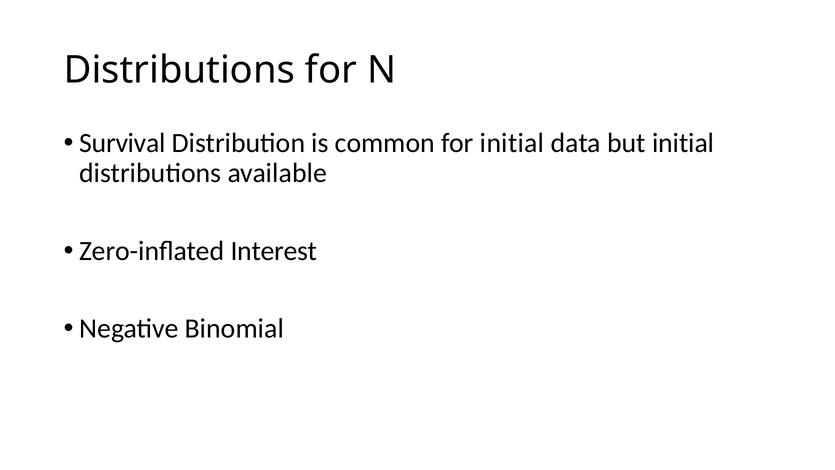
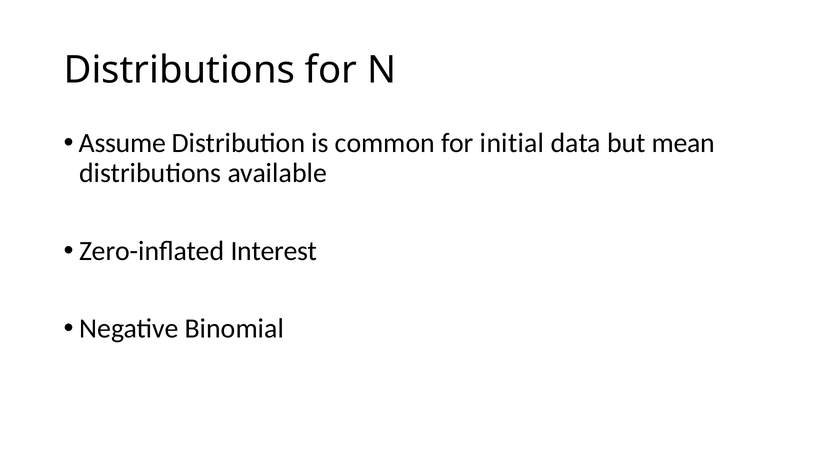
Survival: Survival -> Assume (122, 143)
but initial: initial -> mean (683, 143)
